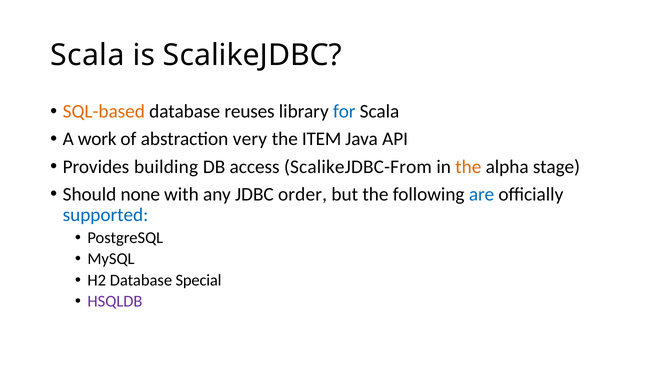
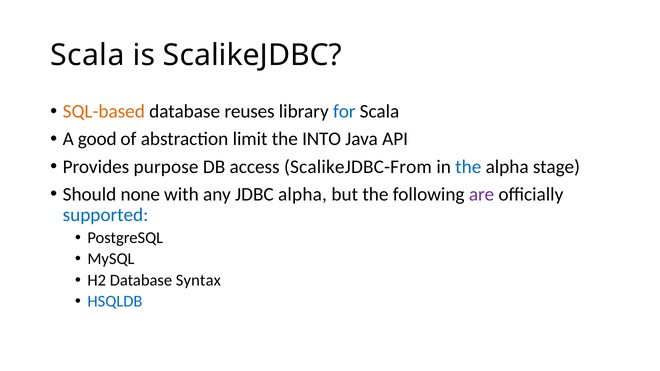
work: work -> good (97, 139)
very: very -> limit (250, 139)
ITEM: ITEM -> INTO (322, 139)
building: building -> purpose (166, 167)
the colour: orange -> blue (468, 167)
JDBC order: order -> alpha (302, 194)
are colour: blue -> purple (482, 194)
Special: Special -> Syntax (198, 280)
HSQLDB colour: purple -> blue (115, 302)
